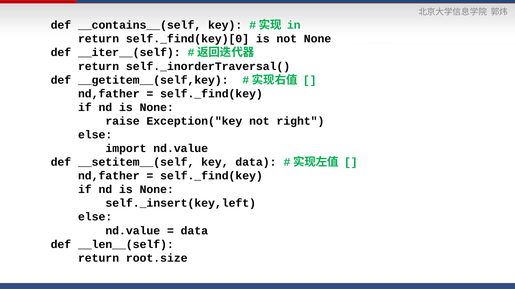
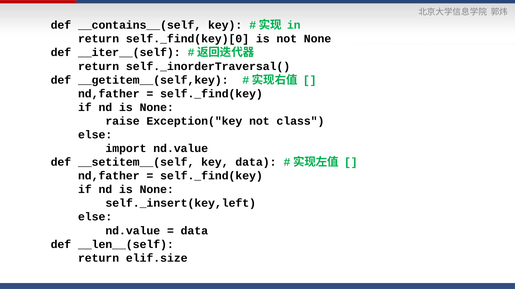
right: right -> class (300, 121)
root.size: root.size -> elif.size (157, 259)
